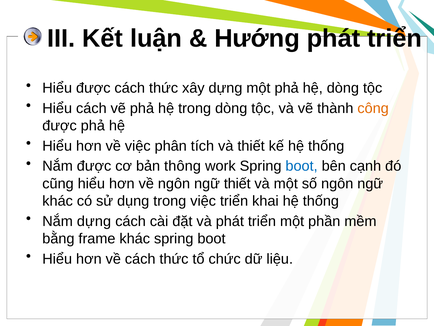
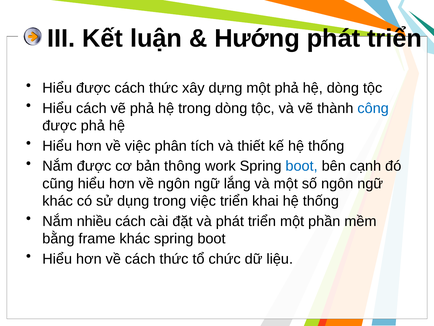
công colour: orange -> blue (373, 108)
ngữ thiết: thiết -> lắng (237, 183)
Nắm dựng: dựng -> nhiều (94, 221)
